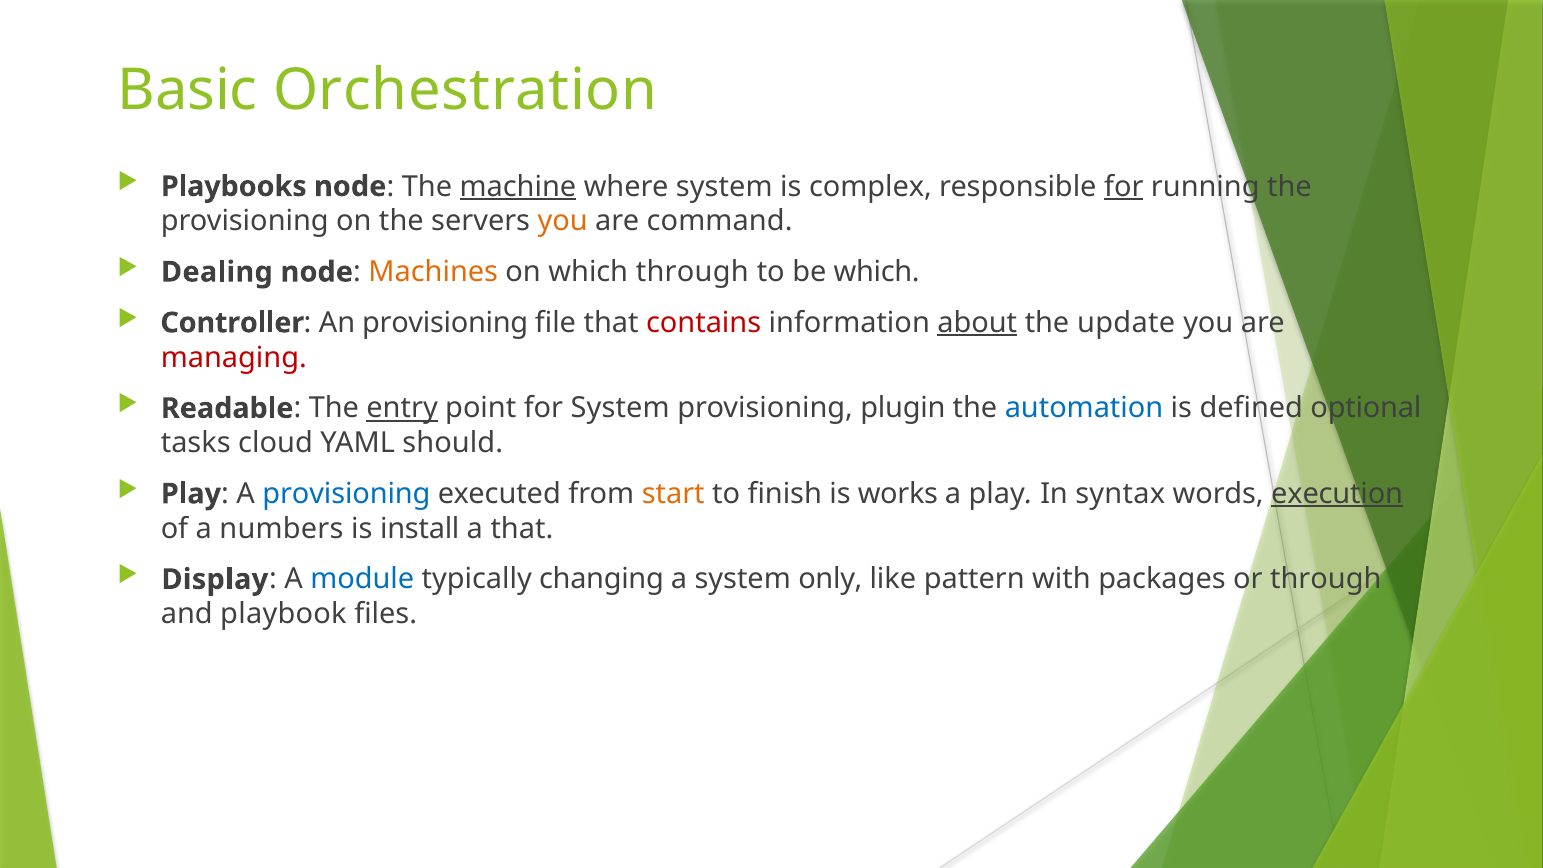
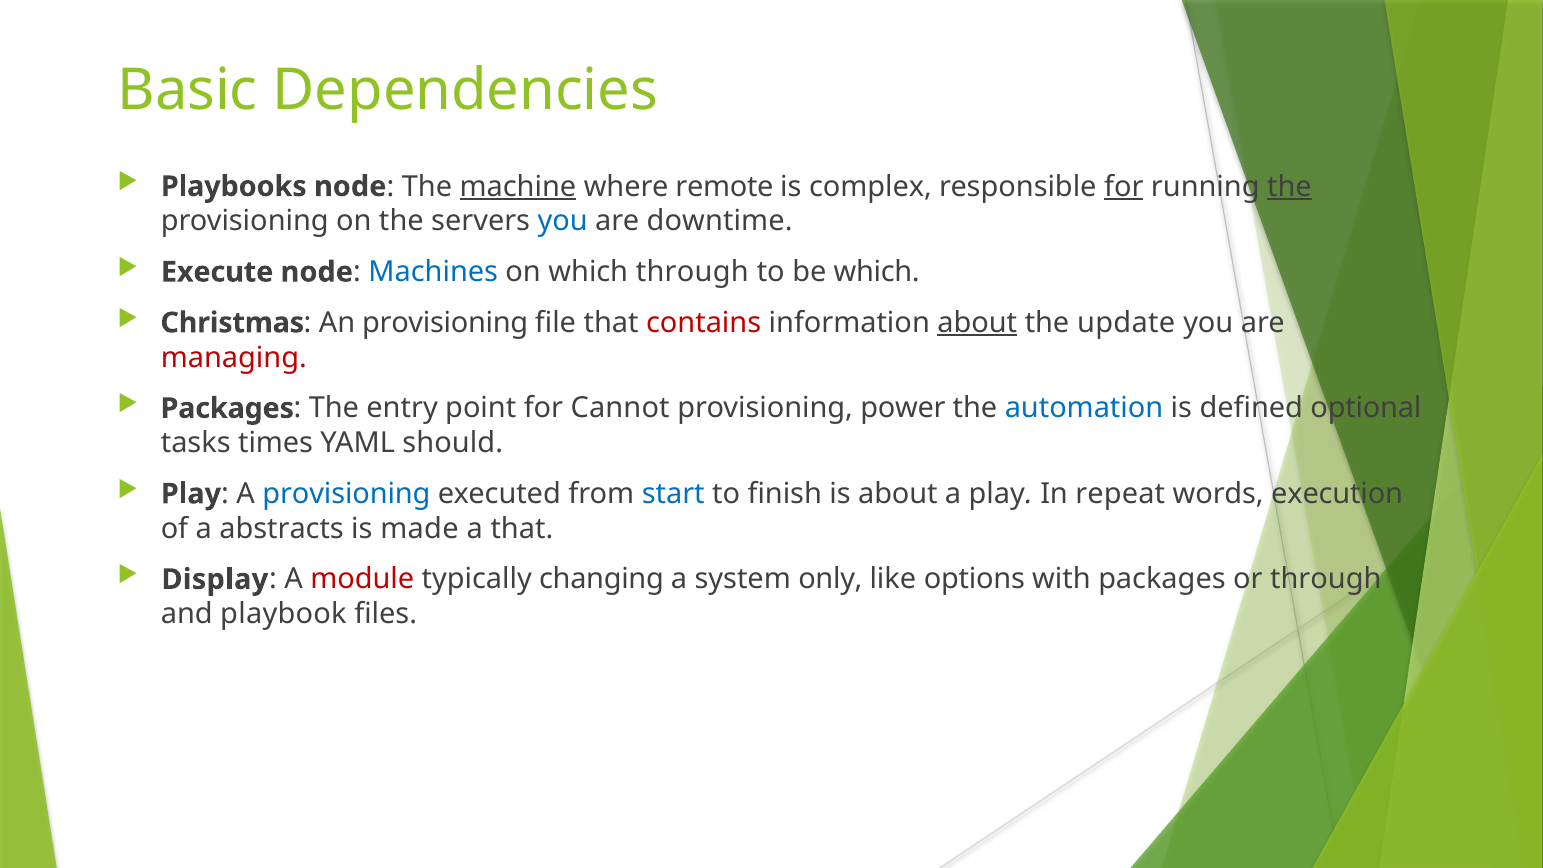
Orchestration: Orchestration -> Dependencies (465, 91)
where system: system -> remote (724, 187)
the underline: none -> present (1289, 187)
you colour: orange -> blue (563, 221)
command: command -> downtime (720, 221)
Dealing: Dealing -> Execute (217, 272)
Machines colour: orange -> blue (433, 272)
Controller: Controller -> Christmas (232, 323)
Readable: Readable -> Packages (227, 408)
entry underline: present -> none (402, 408)
for System: System -> Cannot (620, 408)
plugin: plugin -> power (903, 408)
cloud: cloud -> times (276, 443)
start colour: orange -> blue (673, 494)
is works: works -> about (898, 494)
syntax: syntax -> repeat (1120, 494)
execution underline: present -> none (1337, 494)
numbers: numbers -> abstracts (282, 529)
install: install -> made (420, 529)
module colour: blue -> red (362, 579)
pattern: pattern -> options (974, 579)
